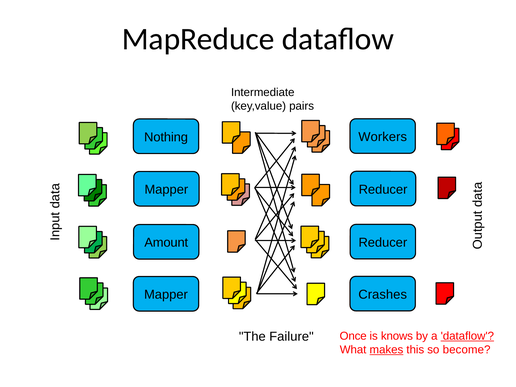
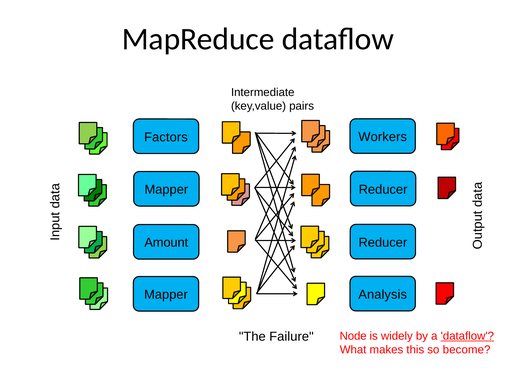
Nothing: Nothing -> Factors (166, 137)
Crashes: Crashes -> Analysis (383, 294)
Once: Once -> Node (353, 336)
knows: knows -> widely (397, 336)
makes underline: present -> none (386, 350)
